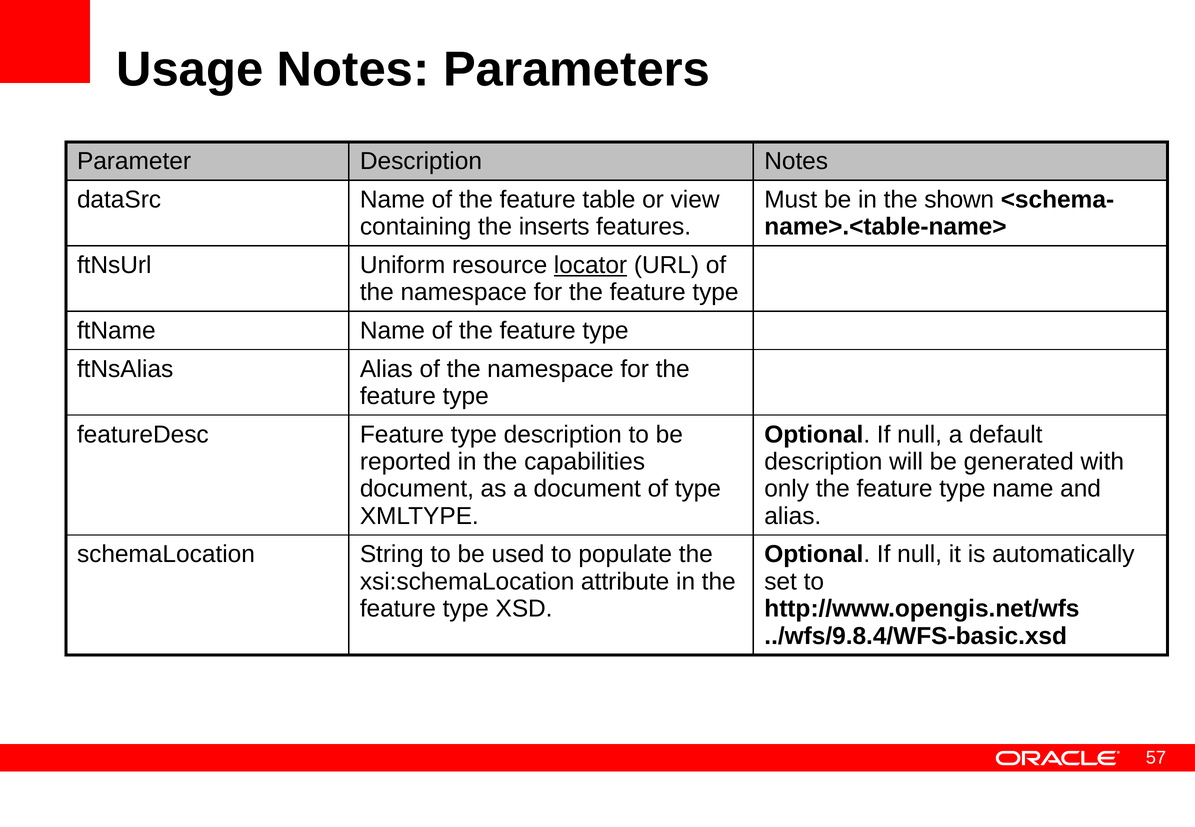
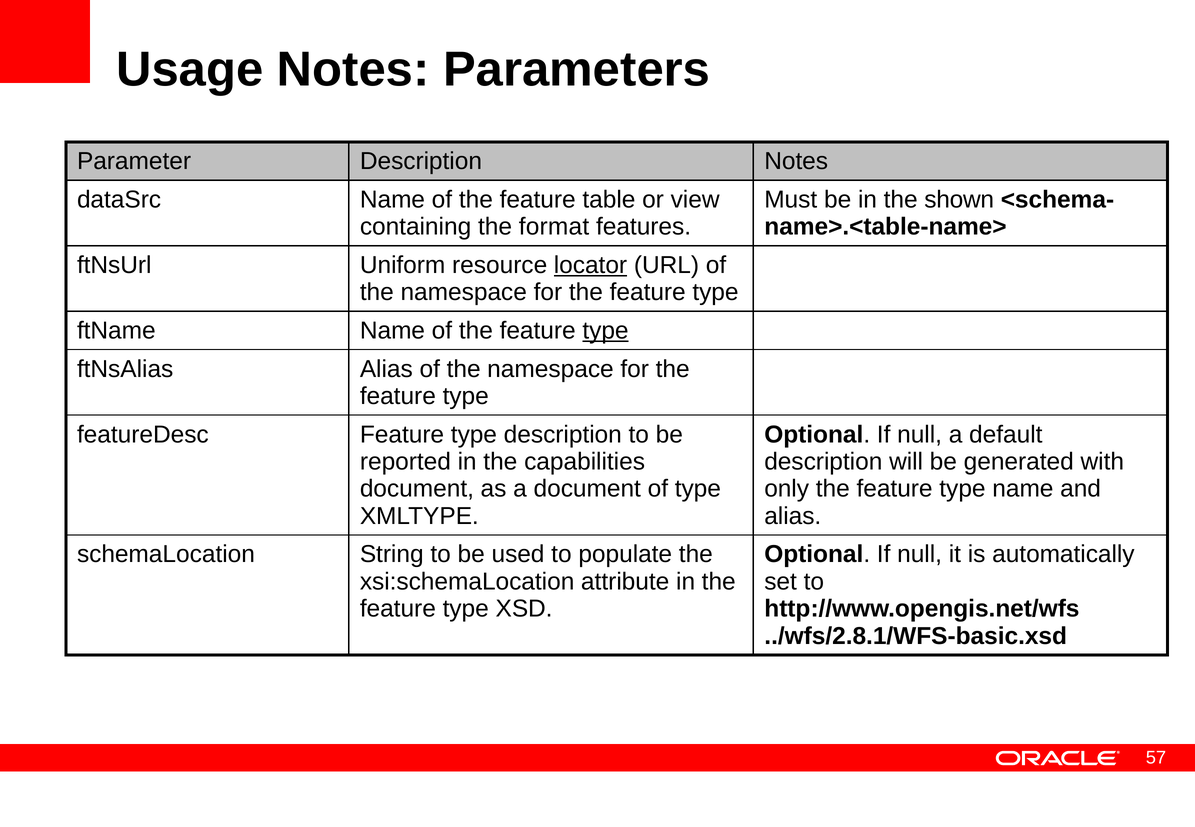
inserts: inserts -> format (554, 227)
type underline: none -> present (606, 331)
../wfs/9.8.4/WFS-basic.xsd: ../wfs/9.8.4/WFS-basic.xsd -> ../wfs/2.8.1/WFS-basic.xsd (916, 636)
